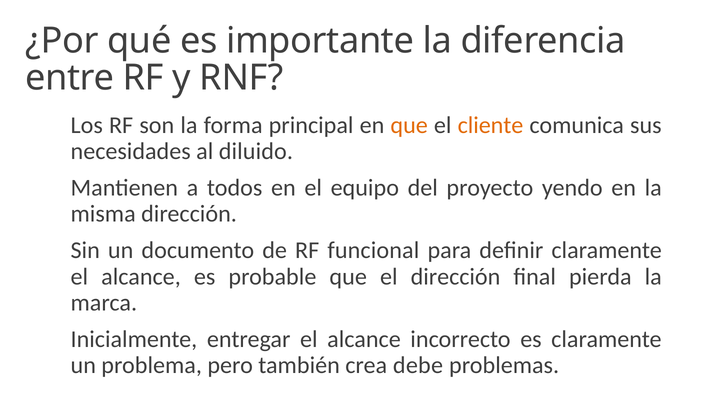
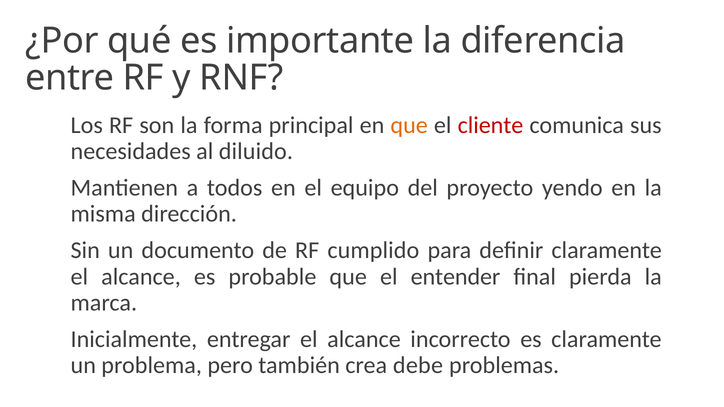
cliente colour: orange -> red (491, 125)
funcional: funcional -> cumplido (373, 251)
el dirección: dirección -> entender (456, 277)
